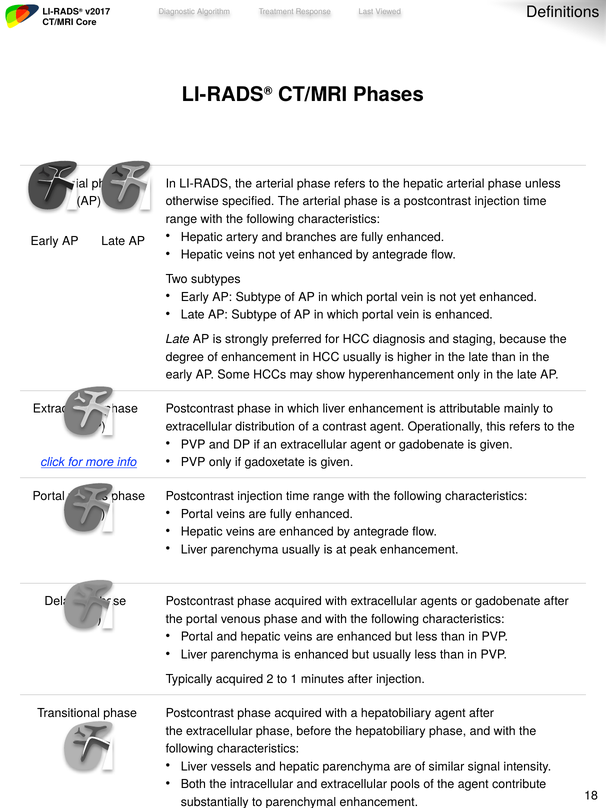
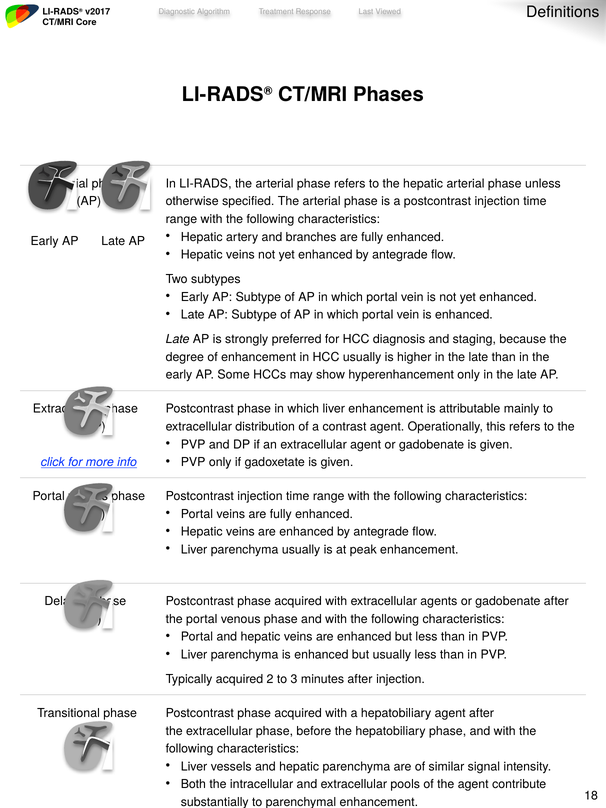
1: 1 -> 3 (294, 679)
